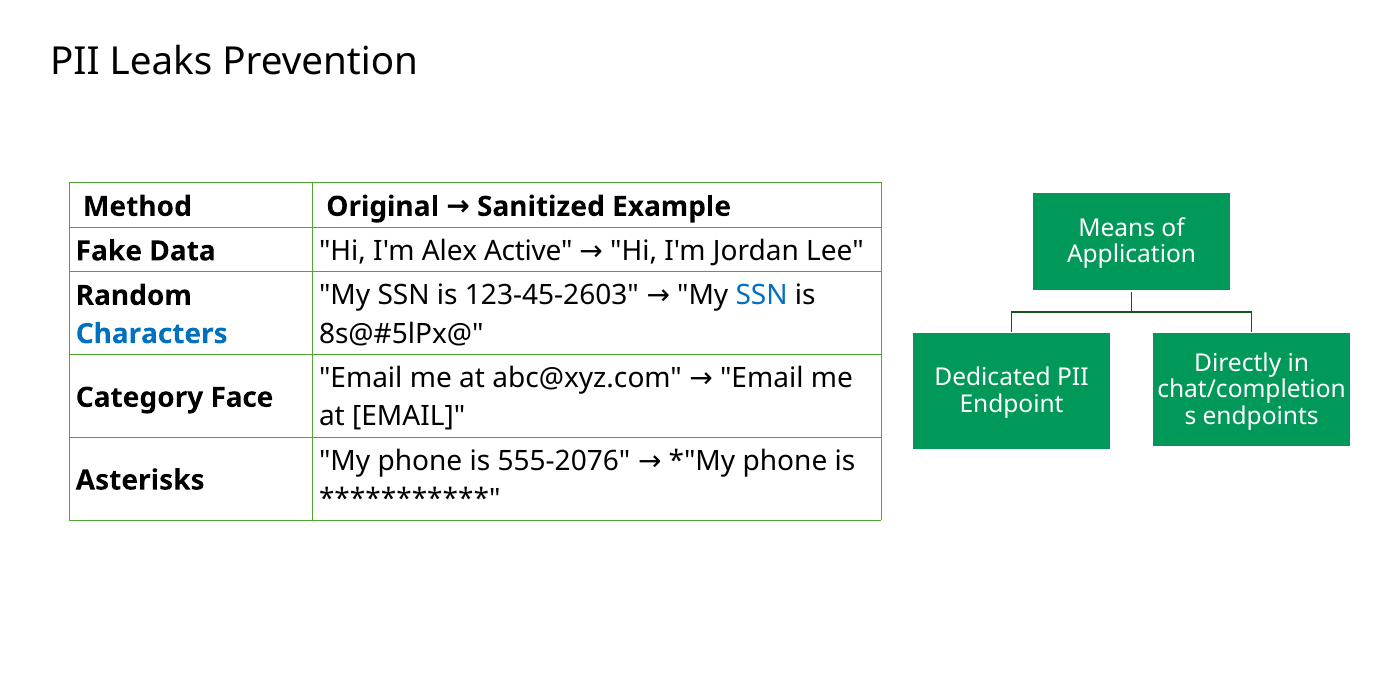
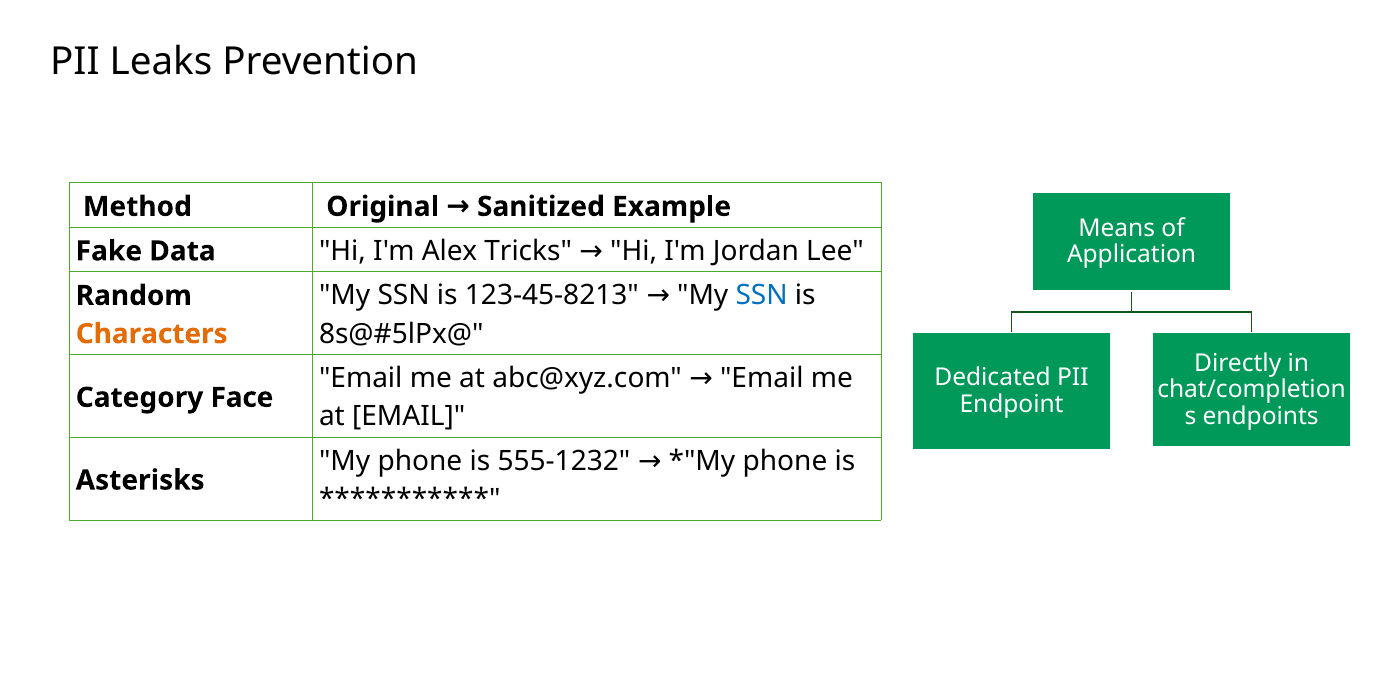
Active: Active -> Tricks (528, 251)
123-45-2603: 123-45-2603 -> 123-45-8213 (552, 296)
Characters colour: blue -> orange (152, 334)
555-2076: 555-2076 -> 555-1232 (564, 461)
